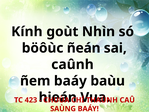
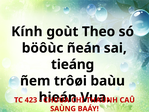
Nhìn: Nhìn -> Theo (99, 32)
caûnh: caûnh -> tieáng (73, 64)
ñem baáy: baáy -> trôøi (70, 81)
